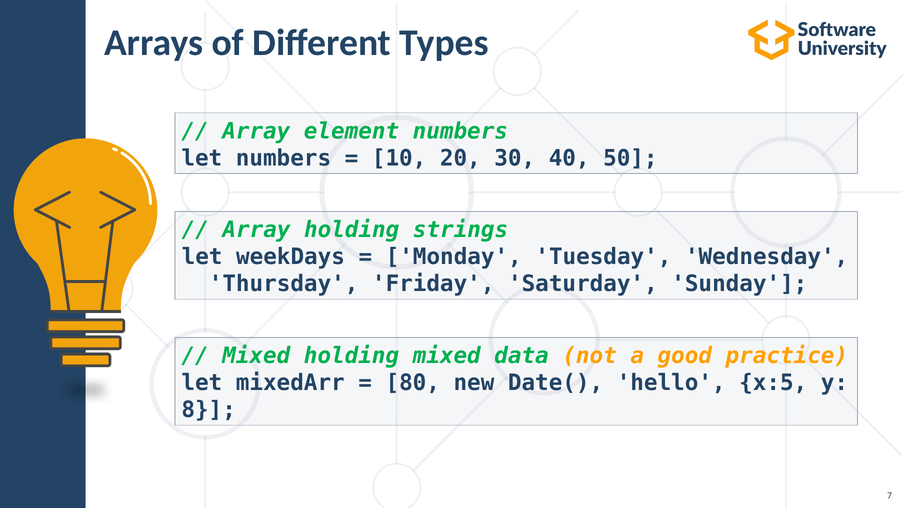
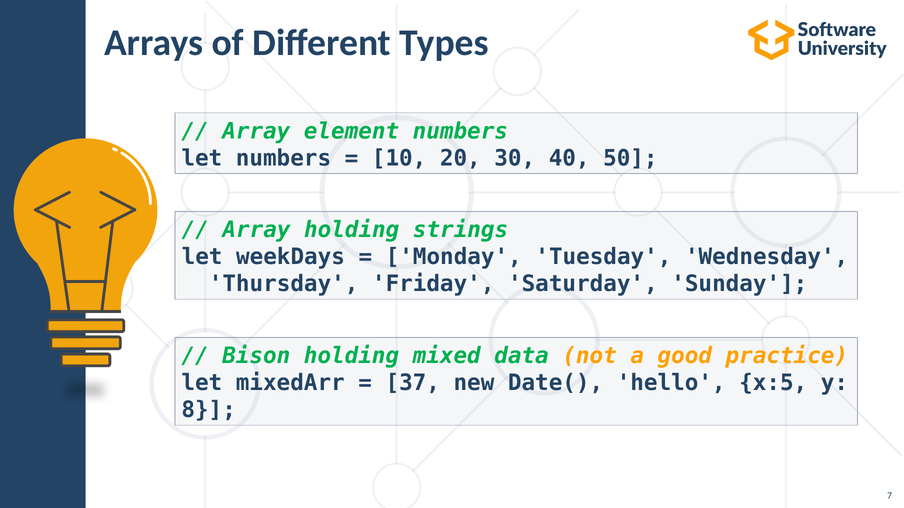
Mixed: Mixed -> Bison (256, 356)
80: 80 -> 37 (413, 383)
